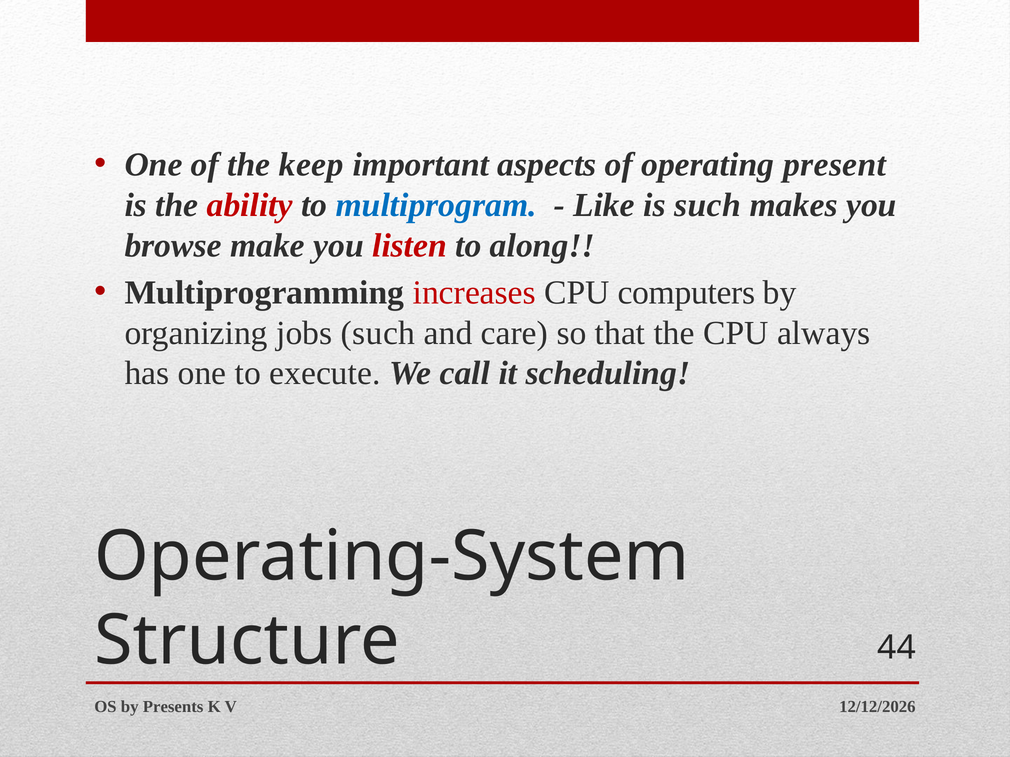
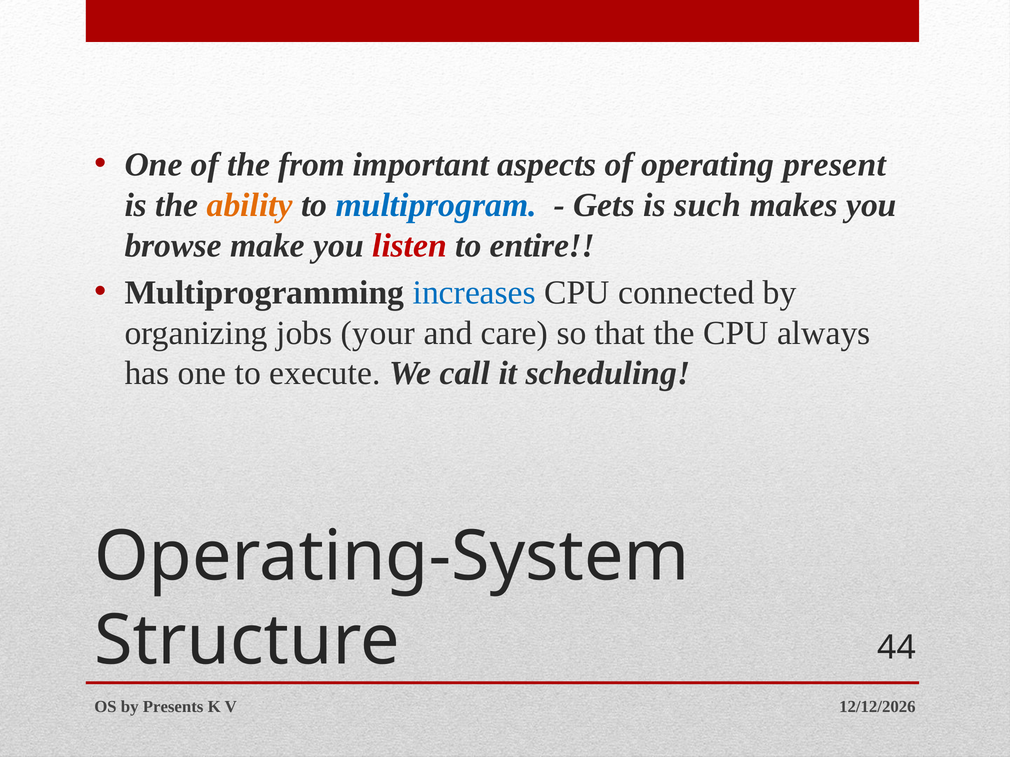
keep: keep -> from (312, 165)
ability colour: red -> orange (250, 205)
Like: Like -> Gets (604, 205)
along: along -> entire (542, 246)
increases colour: red -> blue (474, 293)
computers: computers -> connected (686, 293)
jobs such: such -> your (378, 333)
